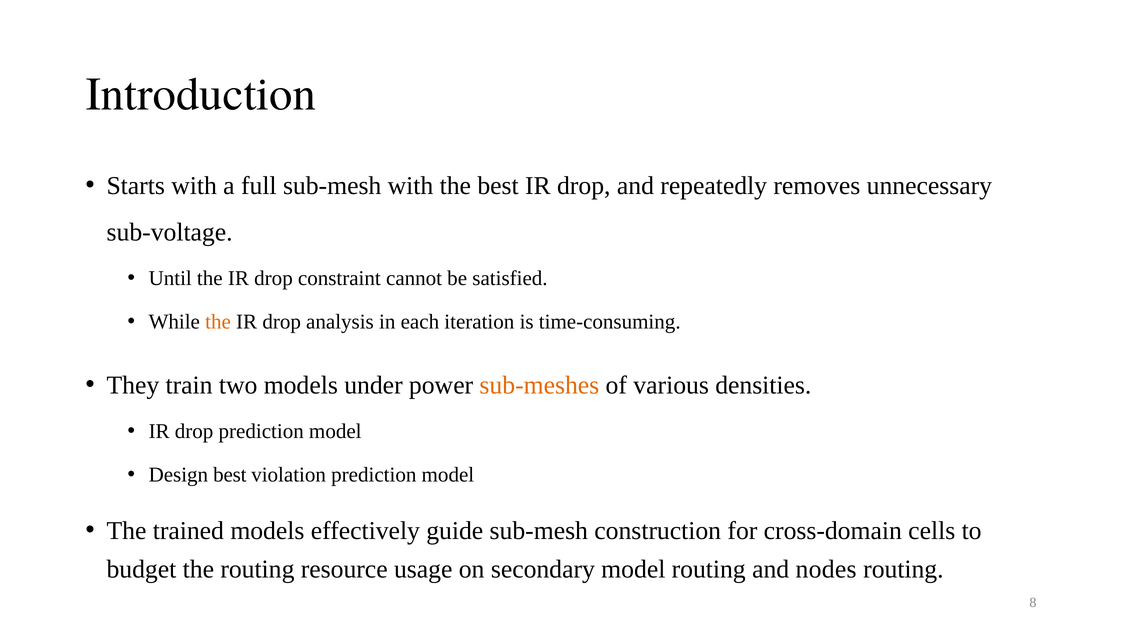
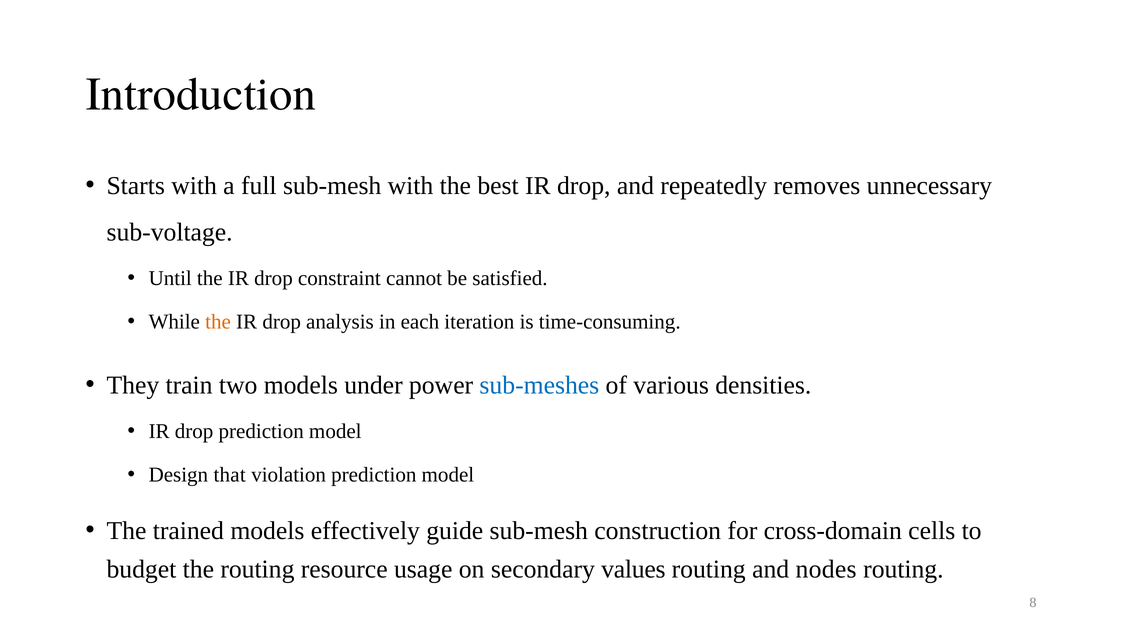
sub-meshes colour: orange -> blue (539, 385)
Design best: best -> that (230, 475)
secondary model: model -> values (633, 569)
